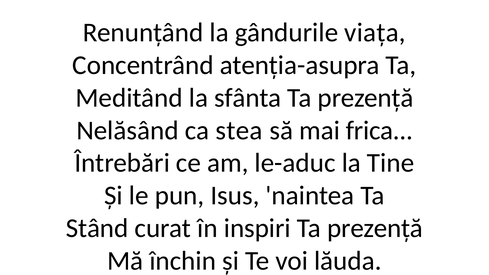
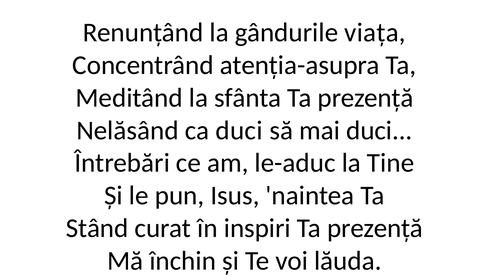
ca stea: stea -> duci (239, 130)
mai frica: frica -> duci (379, 130)
